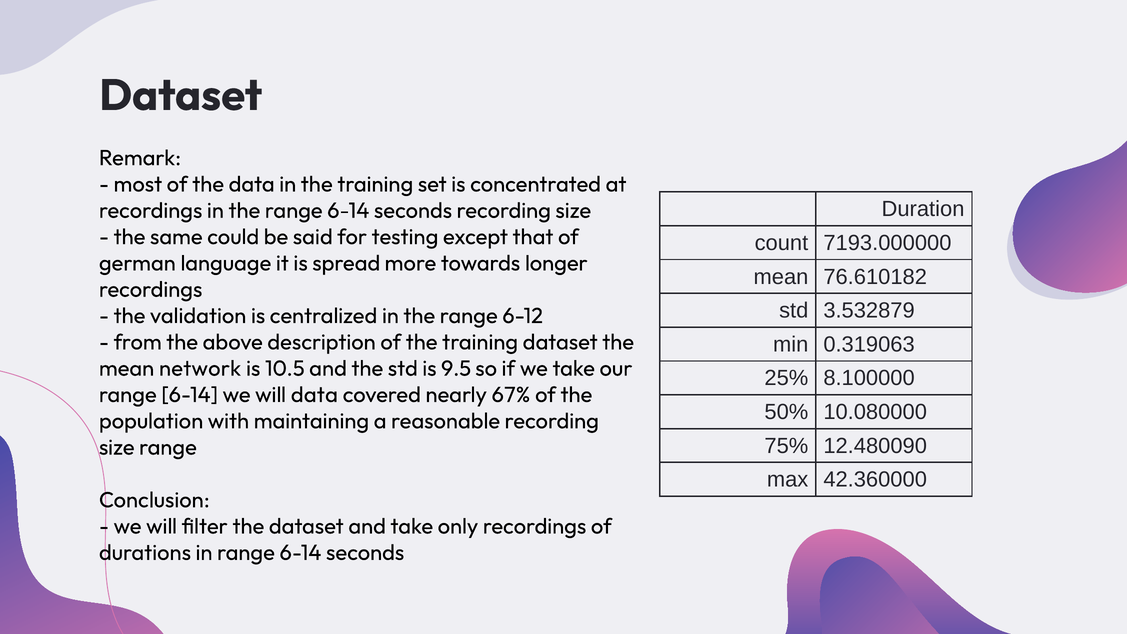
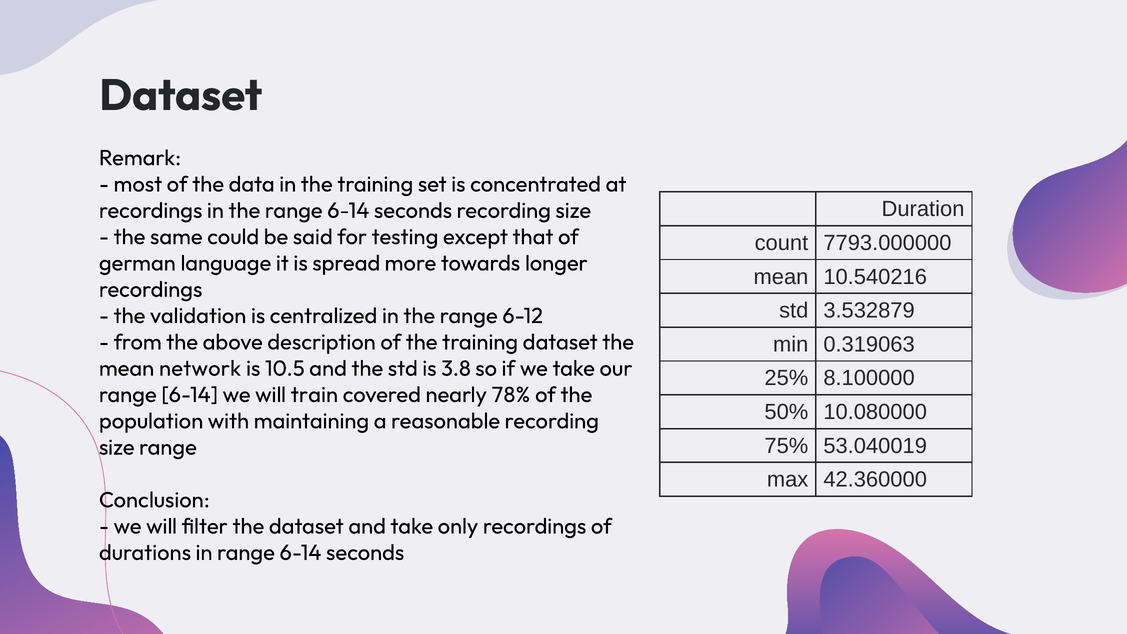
7193.000000: 7193.000000 -> 7793.000000 (887, 243)
76.610182: 76.610182 -> 10.540216 (875, 277)
9.5: 9.5 -> 3.8 (456, 368)
will data: data -> train (314, 395)
67%: 67% -> 78% (511, 395)
12.480090: 12.480090 -> 53.040019 (875, 446)
